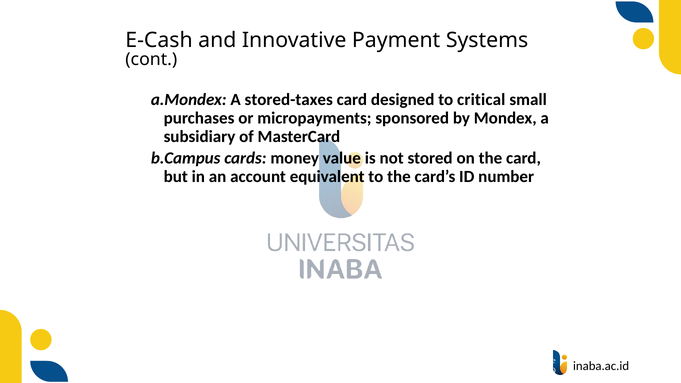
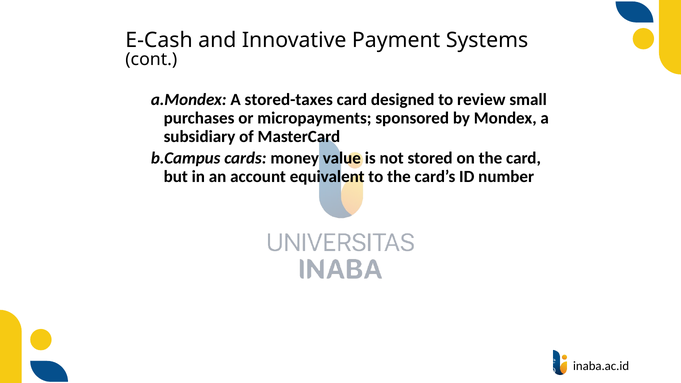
critical: critical -> review (481, 100)
